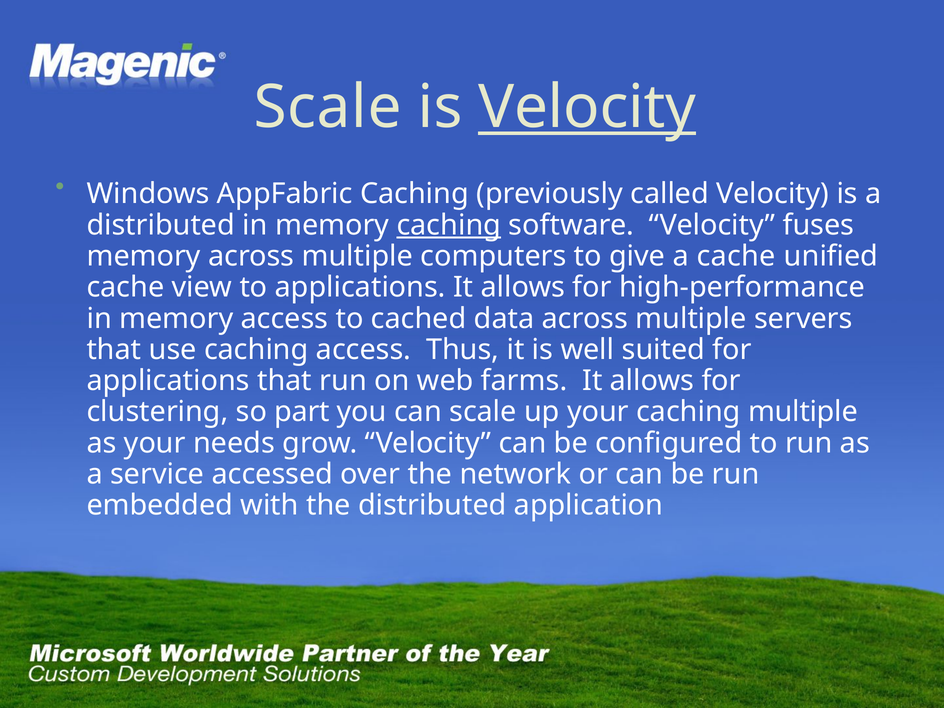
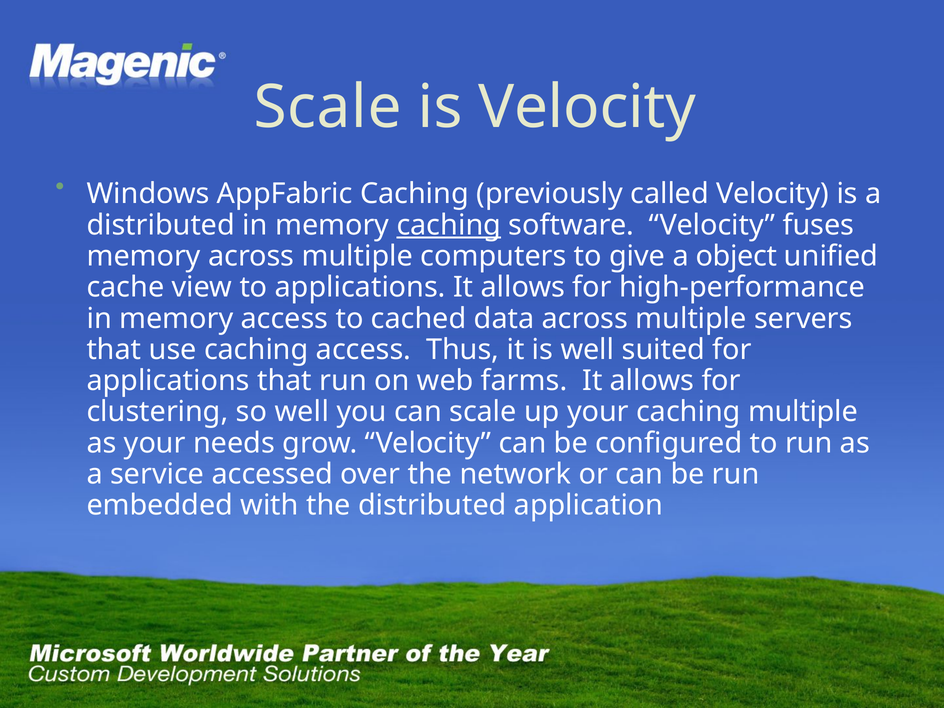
Velocity underline: present -> none (587, 107)
a cache: cache -> object (736, 256)
so part: part -> well (302, 412)
